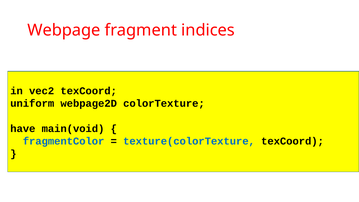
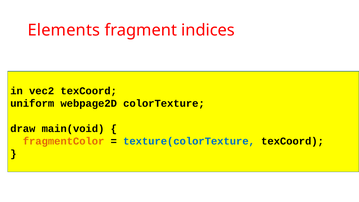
Webpage: Webpage -> Elements (64, 30)
have: have -> draw (23, 129)
fragmentColor colour: blue -> orange (64, 141)
